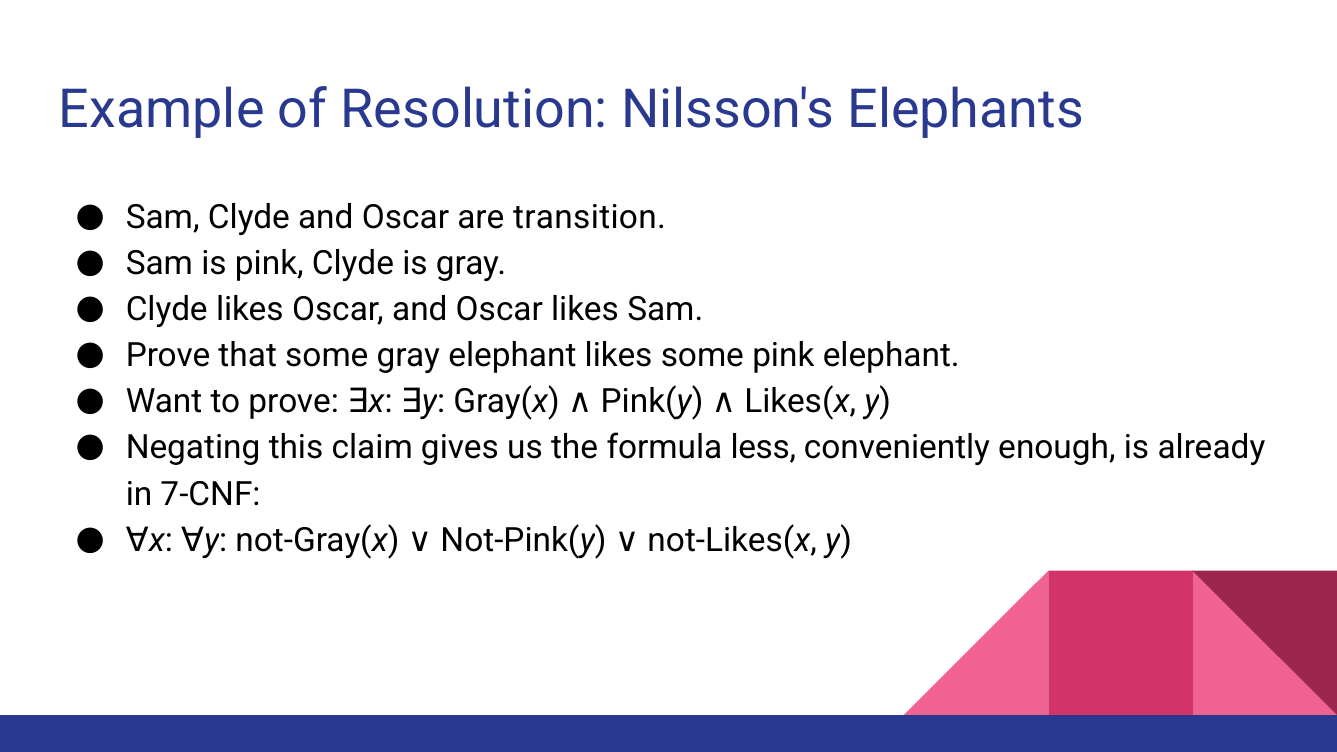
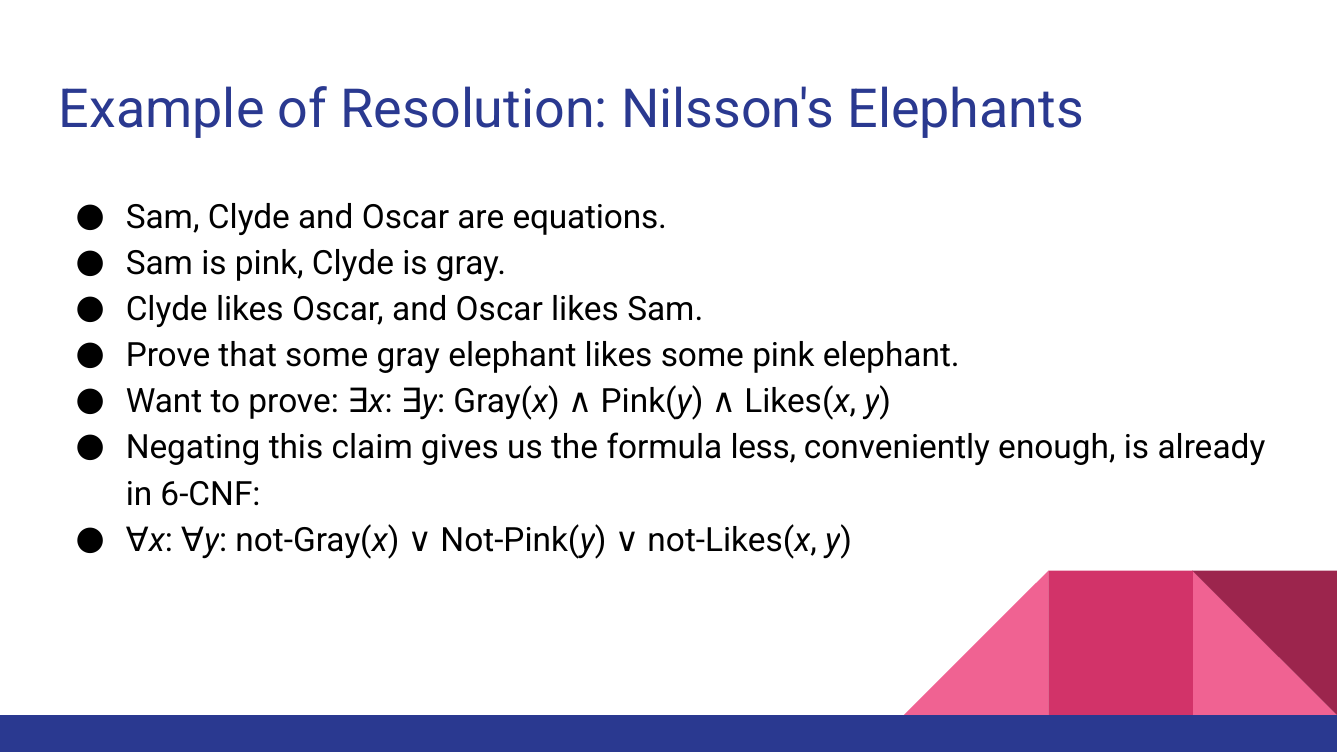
transition: transition -> equations (590, 217)
7-CNF: 7-CNF -> 6-CNF (211, 494)
